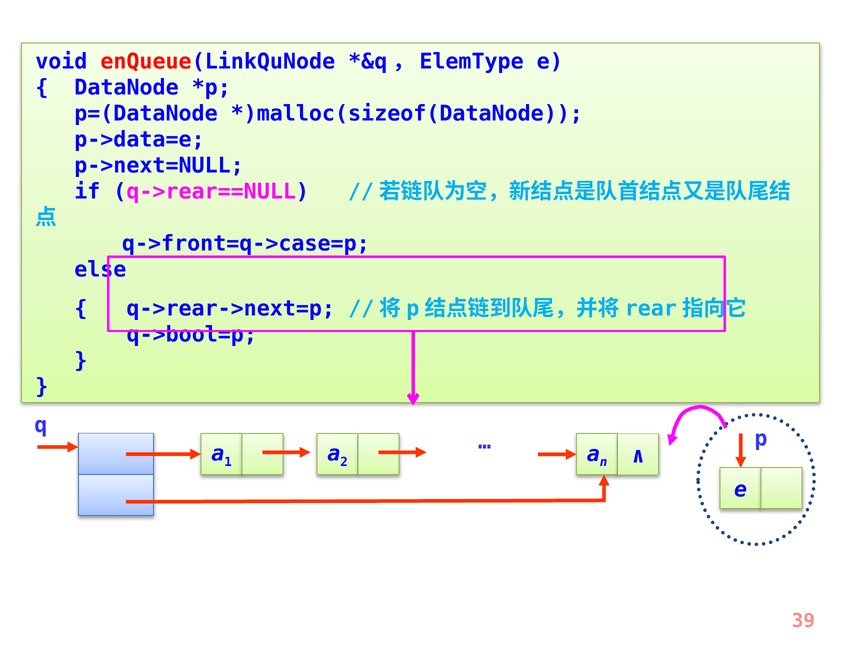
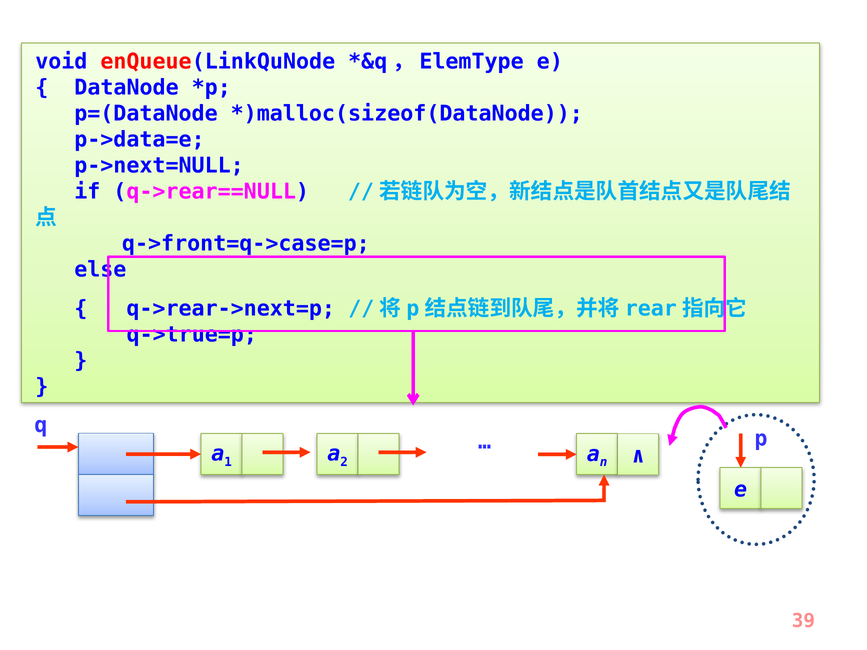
q->bool=p: q->bool=p -> q->true=p (192, 335)
